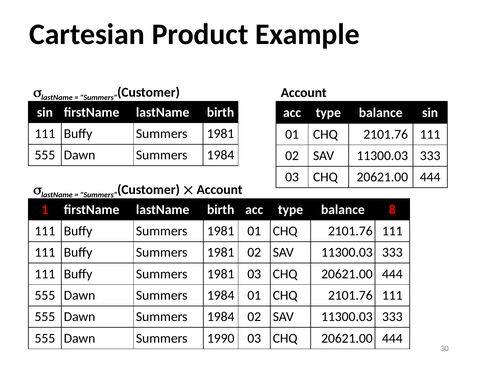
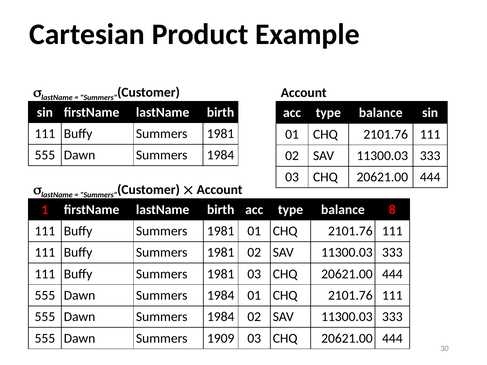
1990: 1990 -> 1909 (221, 338)
